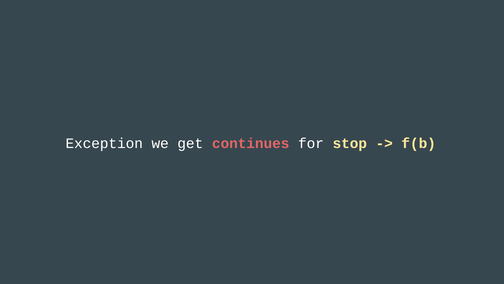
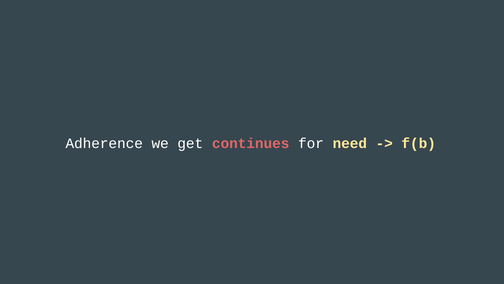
Exception: Exception -> Adherence (104, 143)
stop: stop -> need (350, 143)
